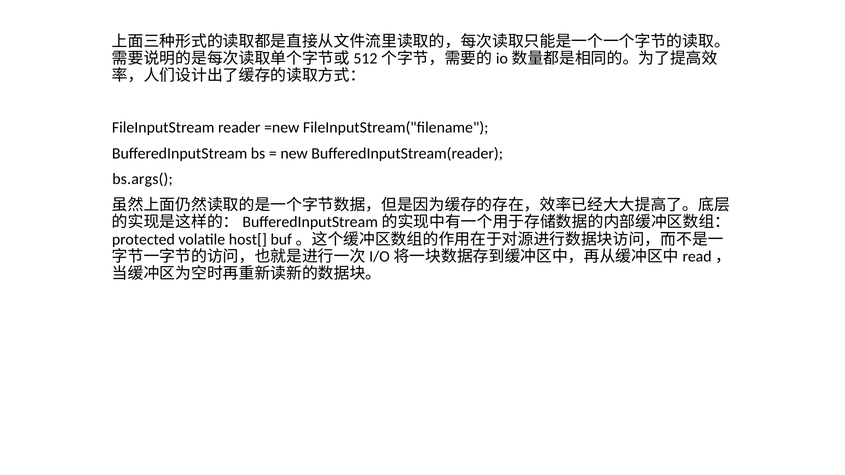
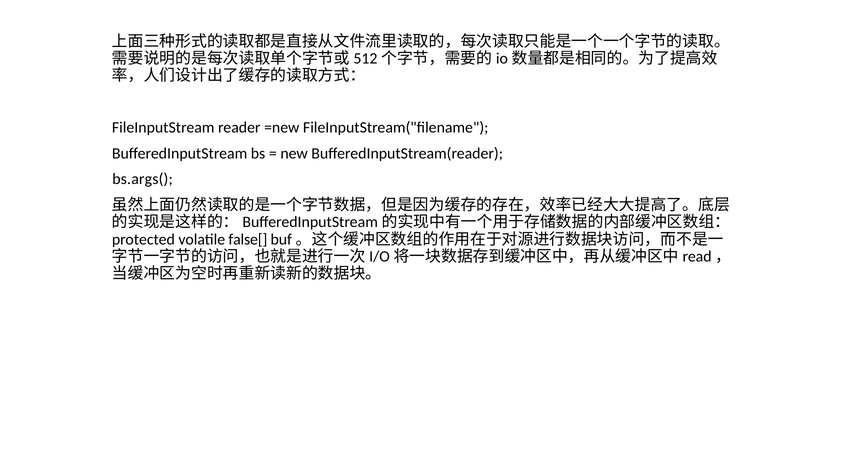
host[: host[ -> false[ (248, 240)
